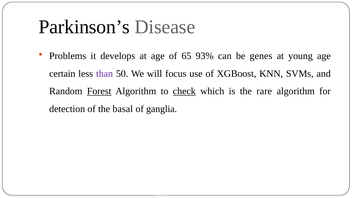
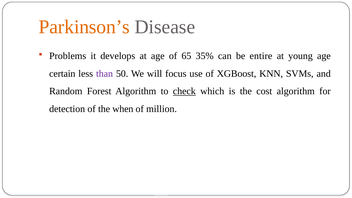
Parkinson’s colour: black -> orange (84, 27)
93%: 93% -> 35% (205, 56)
genes: genes -> entire (261, 56)
Forest underline: present -> none (99, 91)
rare: rare -> cost (264, 91)
basal: basal -> when (123, 109)
ganglia: ganglia -> million (162, 109)
